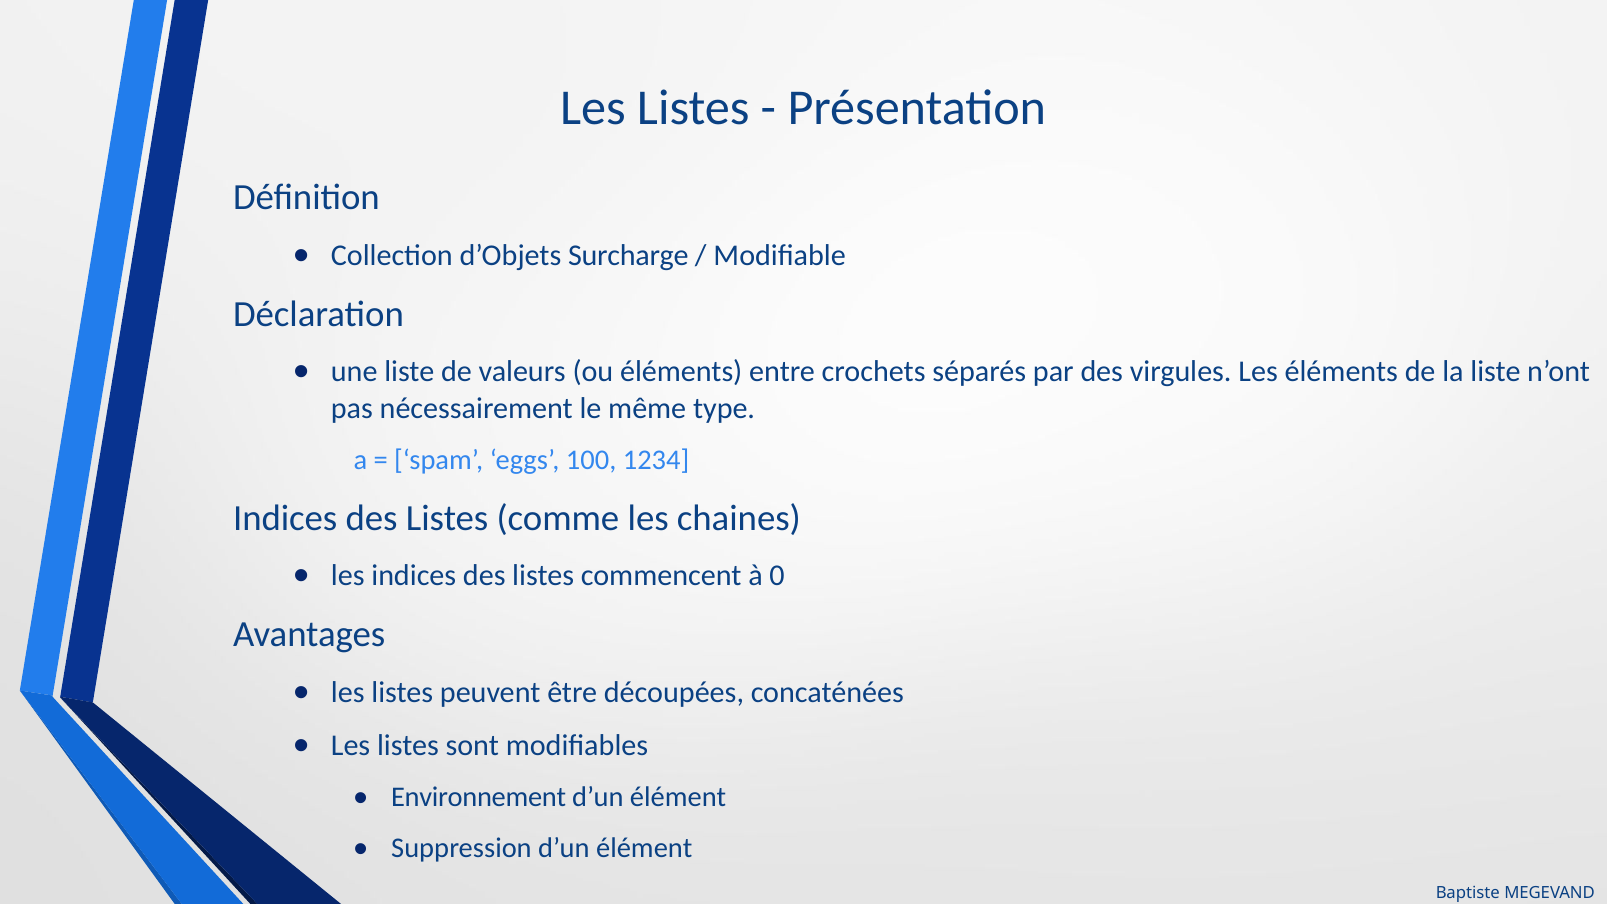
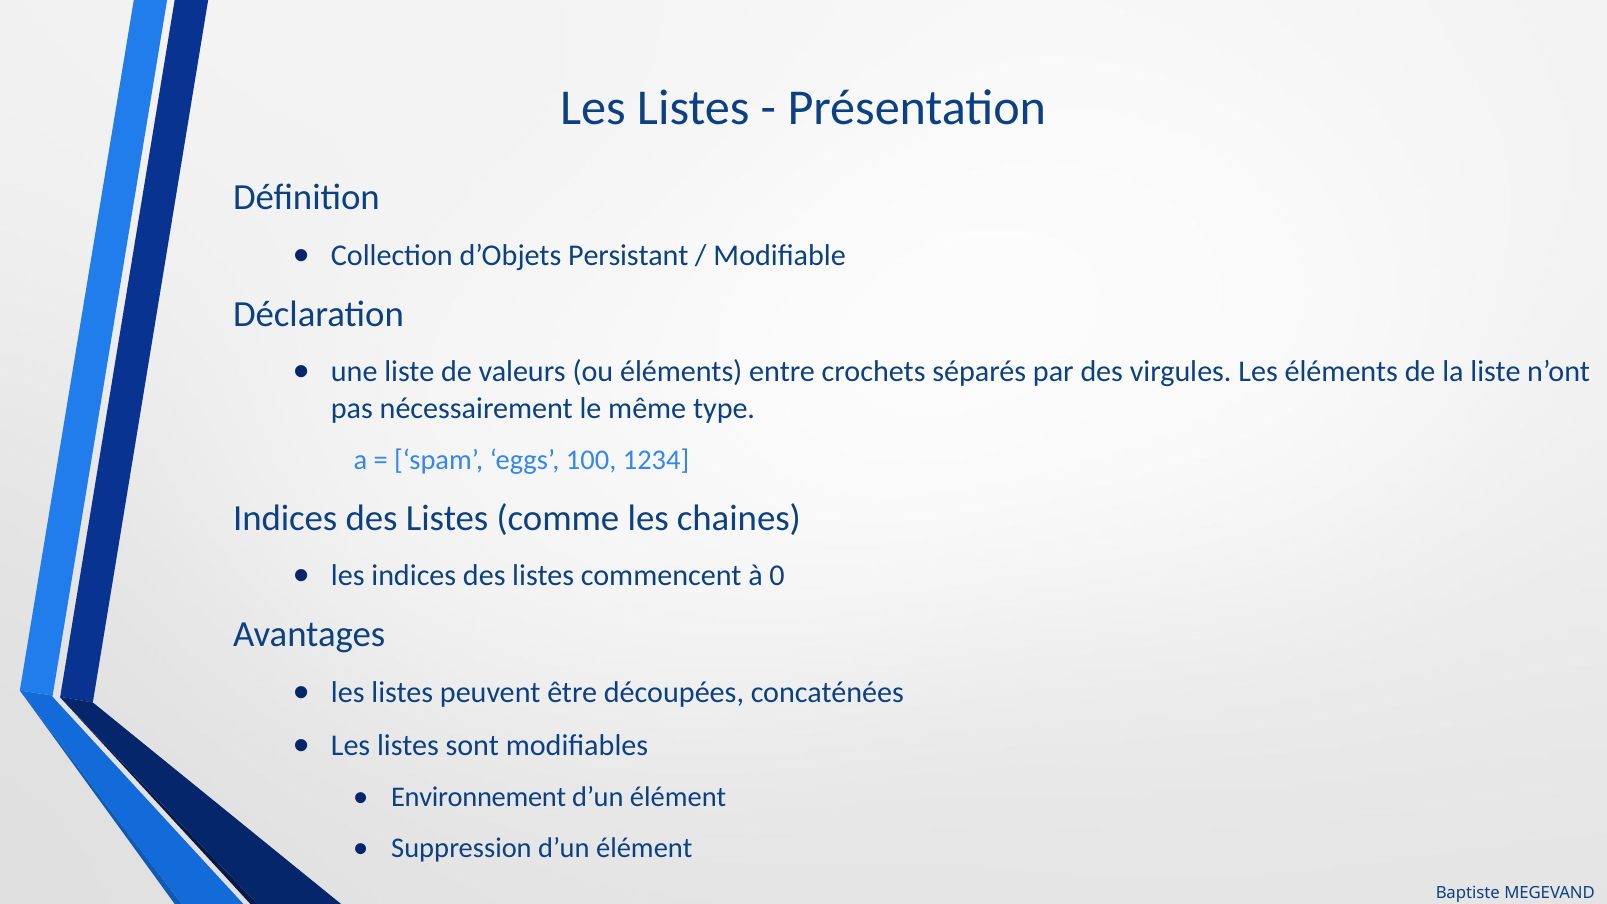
Surcharge: Surcharge -> Persistant (628, 255)
